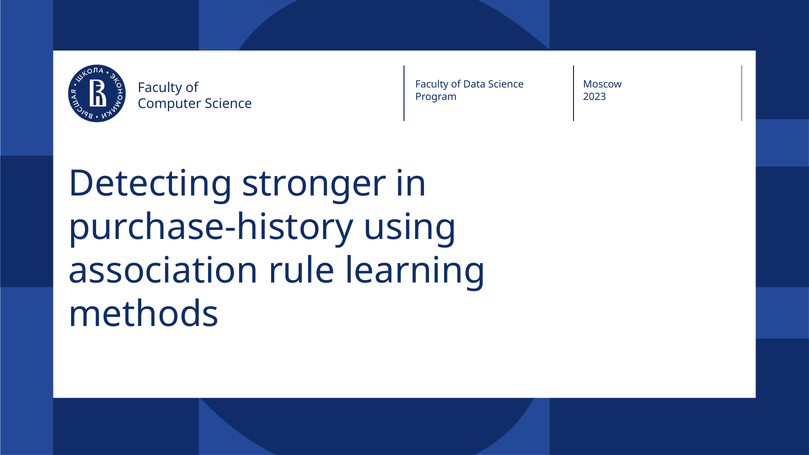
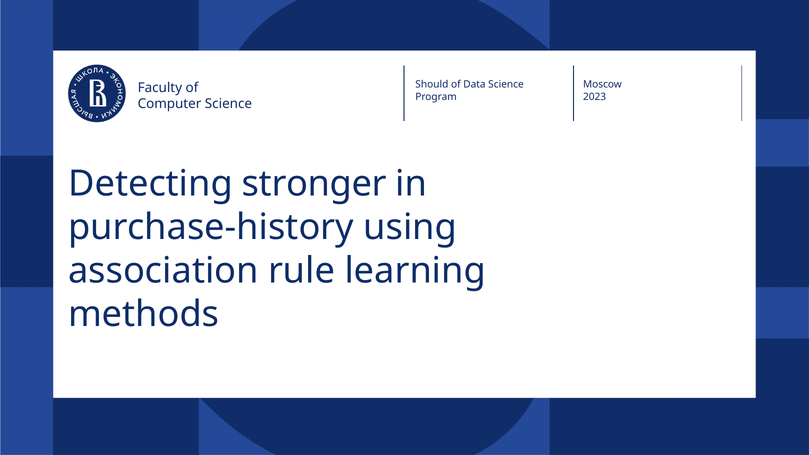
Faculty: Faculty -> Should (432, 85)
